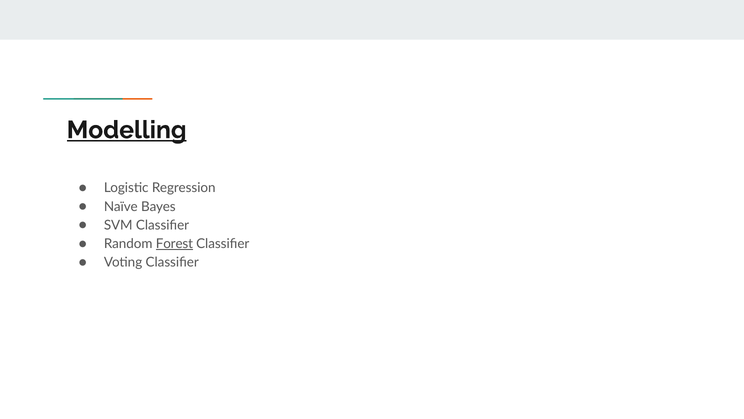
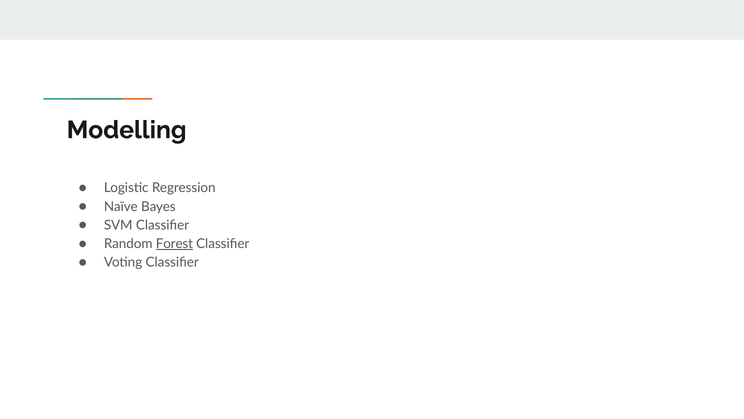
Modelling underline: present -> none (127, 130)
